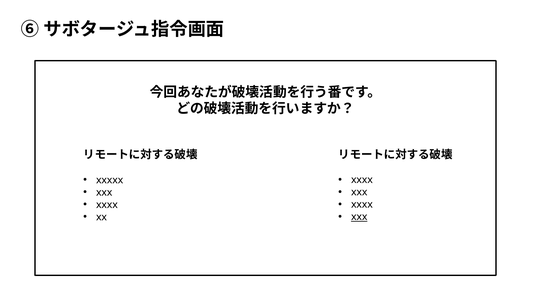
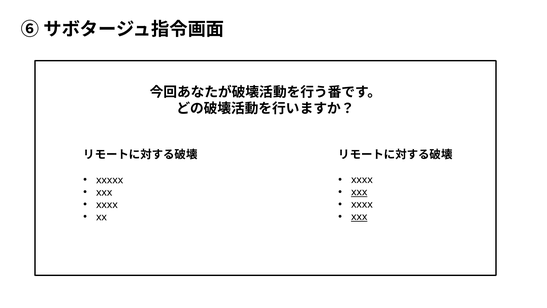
xxx underline: none -> present (359, 192)
